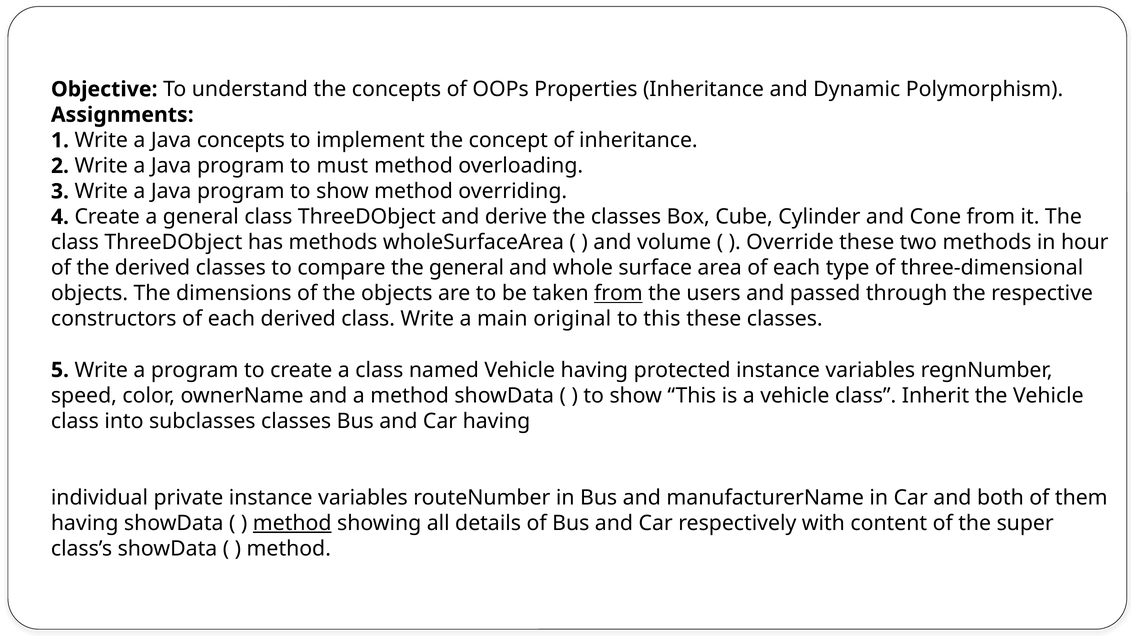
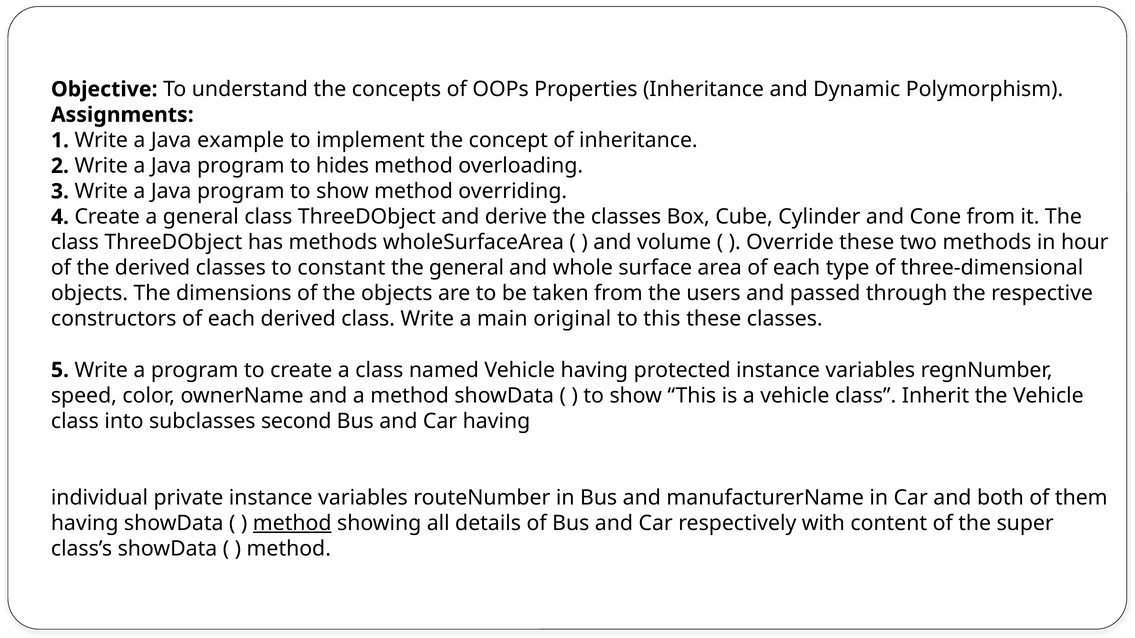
Java concepts: concepts -> example (241, 140)
must: must -> hides (343, 166)
compare: compare -> constant (341, 268)
from underline: present -> none (618, 294)
subclasses classes: classes -> second (296, 421)
